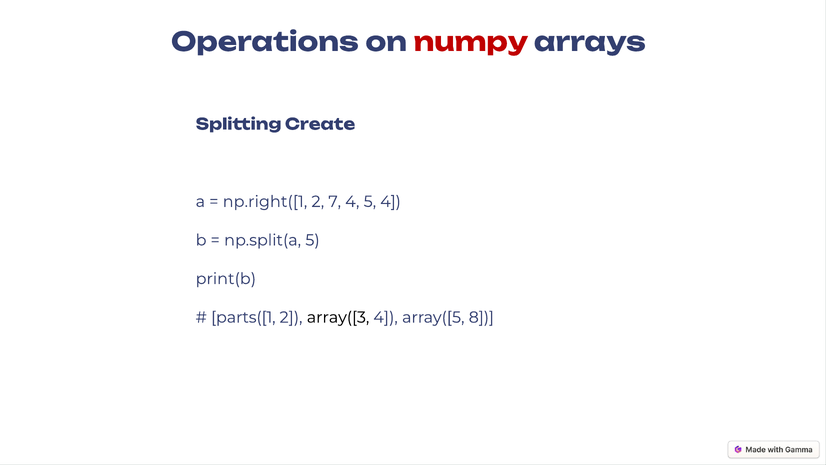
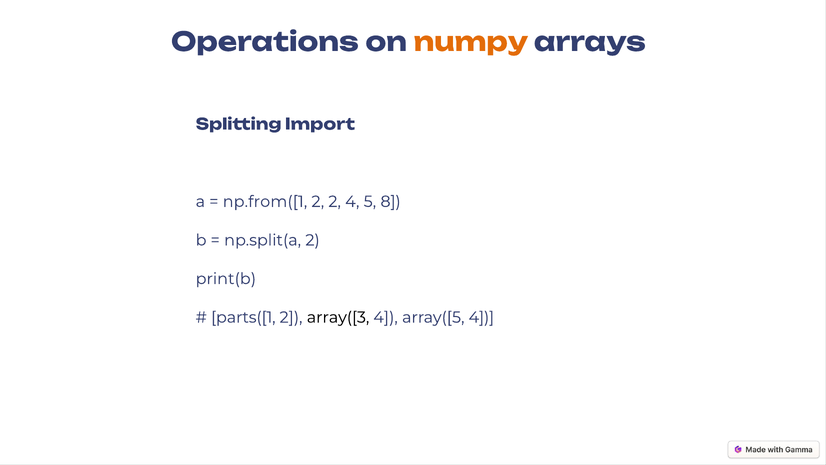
numpy colour: red -> orange (471, 42)
Create: Create -> Import (320, 124)
np.right([1: np.right([1 -> np.from([1 (265, 201)
2 7: 7 -> 2 (335, 201)
5 4: 4 -> 8 (391, 201)
np.split(a 5: 5 -> 2 (313, 240)
array([5 8: 8 -> 4 (481, 317)
